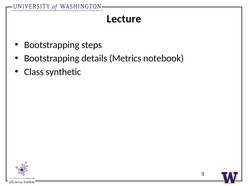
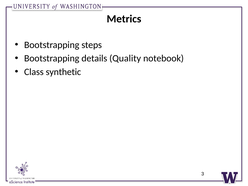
Lecture: Lecture -> Metrics (124, 19)
Metrics: Metrics -> Quality (125, 58)
